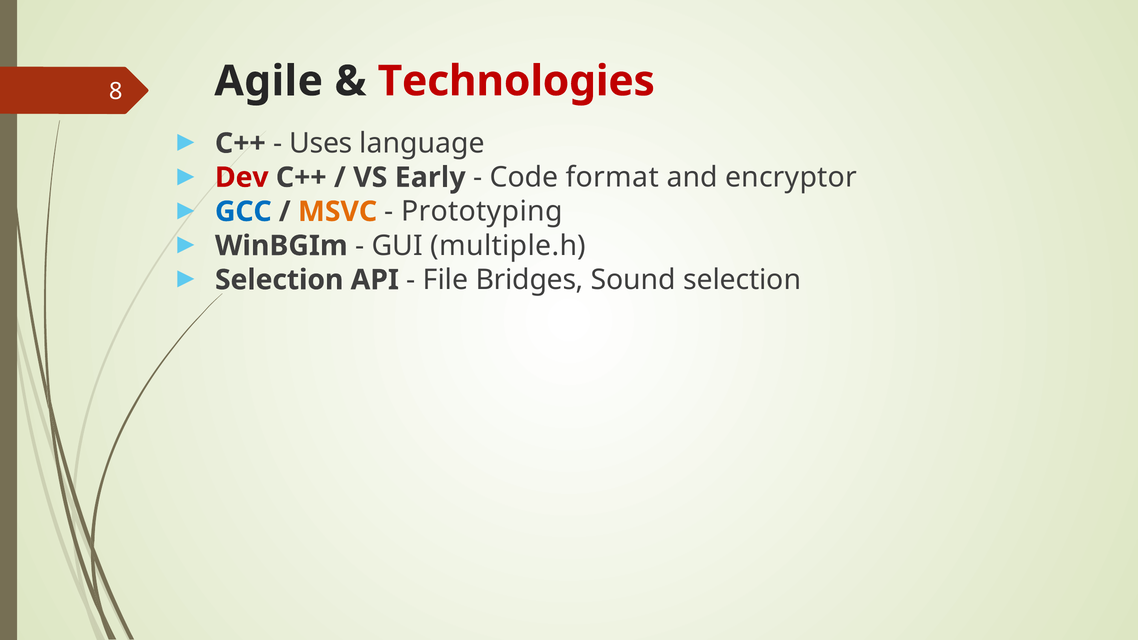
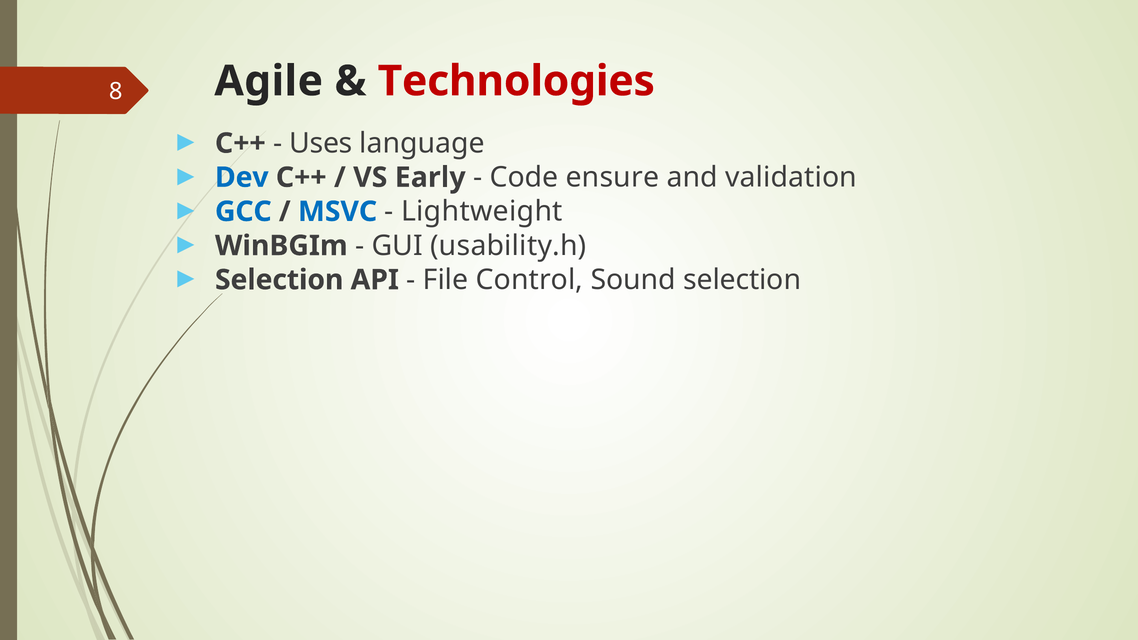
Dev colour: red -> blue (242, 178)
format: format -> ensure (612, 178)
encryptor: encryptor -> validation (791, 178)
MSVC colour: orange -> blue (338, 212)
Prototyping: Prototyping -> Lightweight (482, 212)
multiple.h: multiple.h -> usability.h (508, 246)
Bridges: Bridges -> Control (529, 280)
